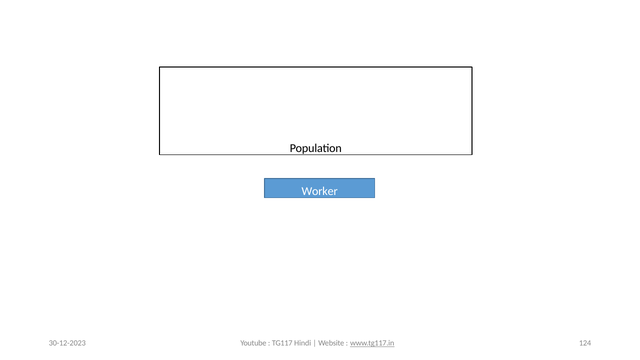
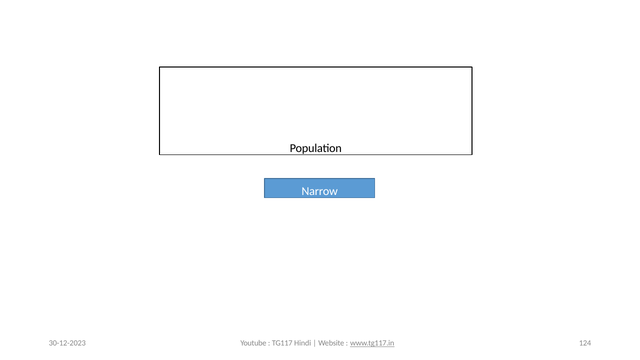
Worker: Worker -> Narrow (320, 191)
